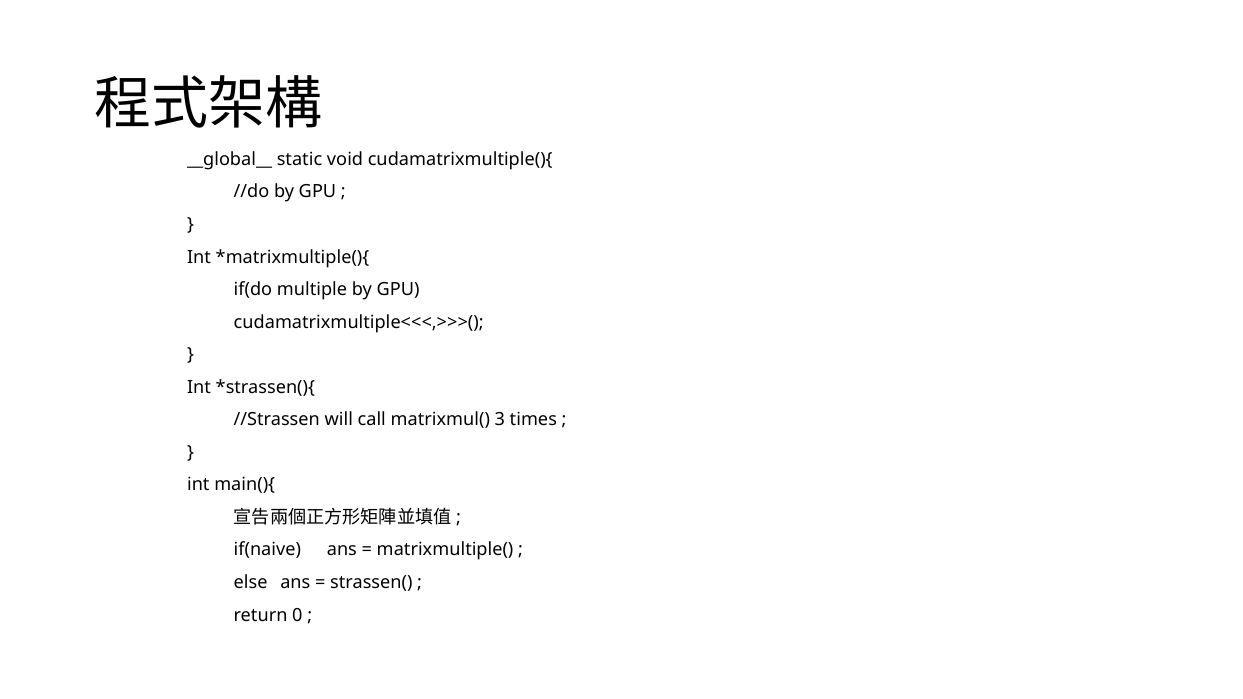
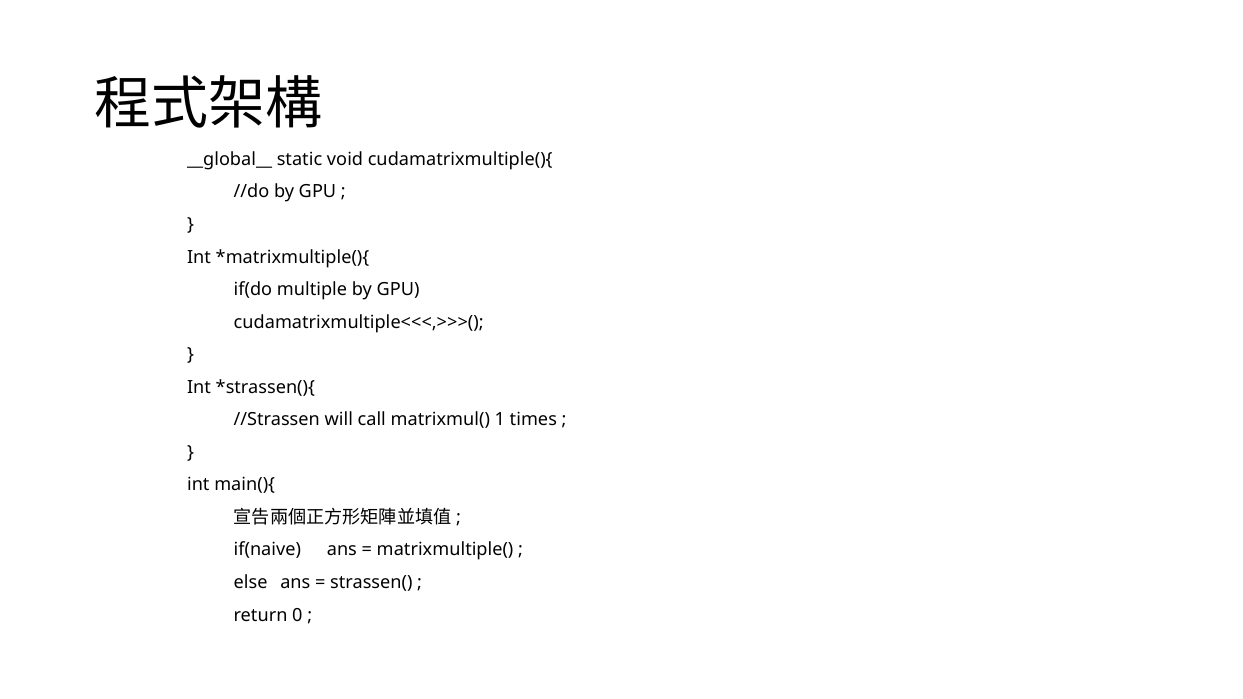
3: 3 -> 1 (500, 420)
